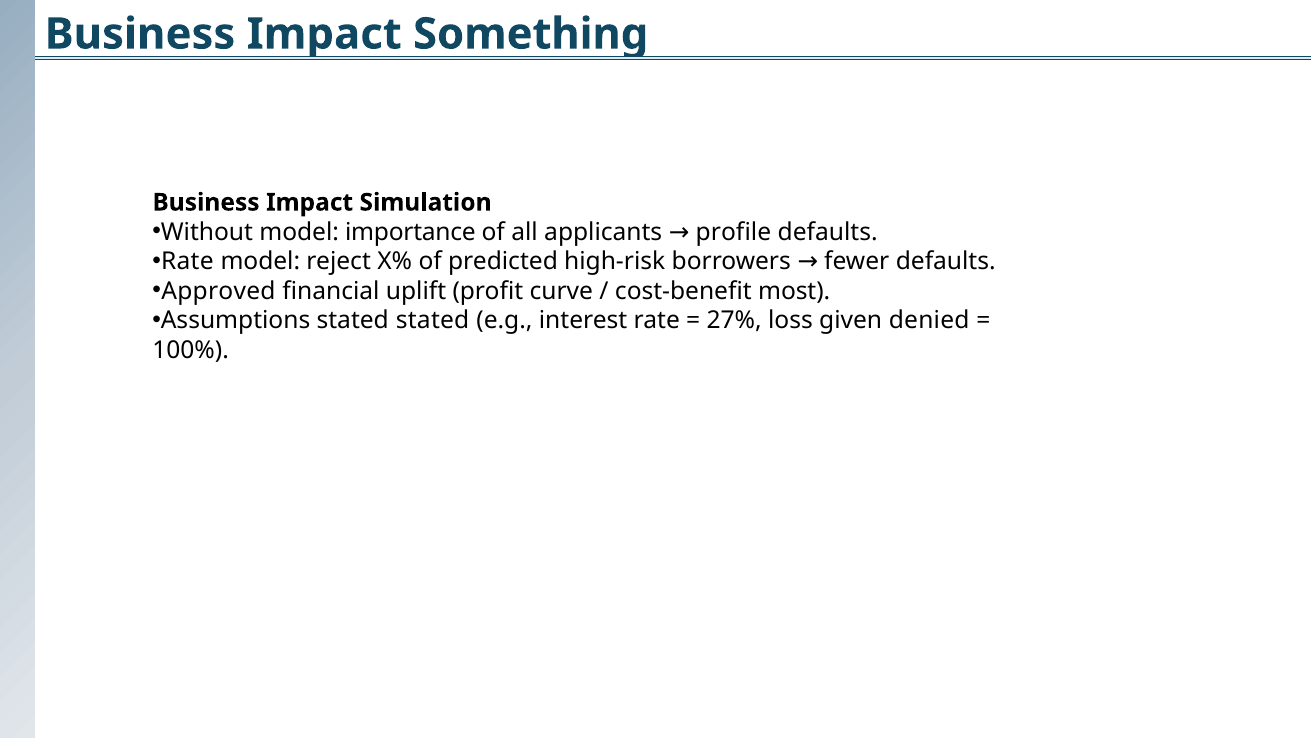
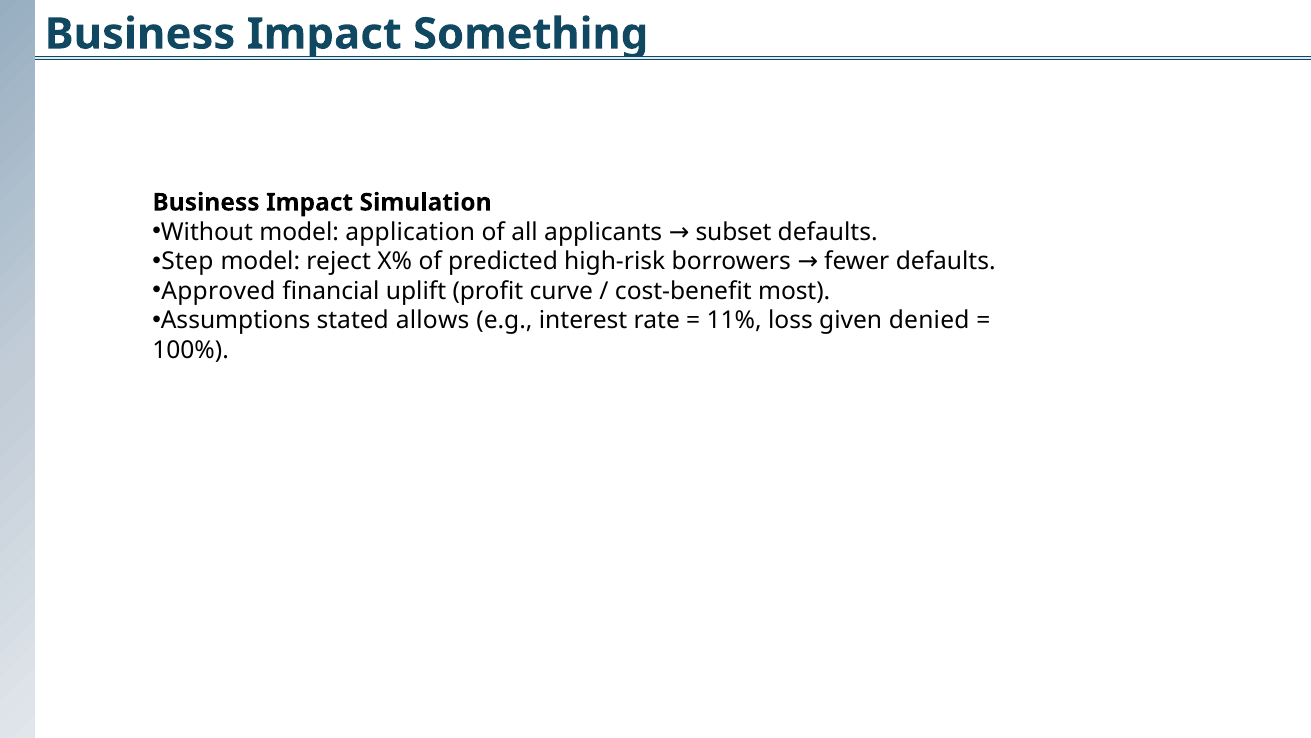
importance: importance -> application (410, 232)
profile: profile -> subset (734, 232)
Rate: Rate -> Step (187, 261)
stated stated: stated -> allows (433, 320)
27%: 27% -> 11% (734, 320)
